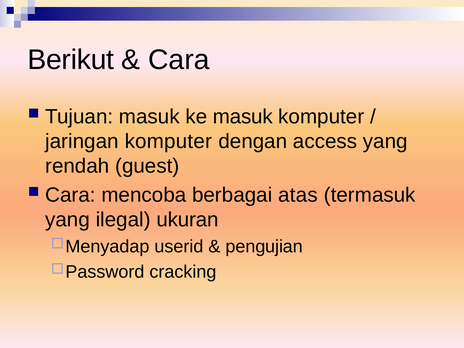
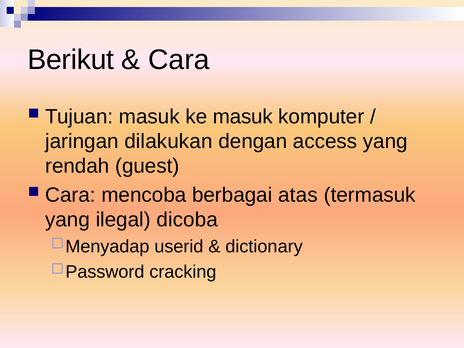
jaringan komputer: komputer -> dilakukan (168, 141)
ukuran: ukuran -> dicoba (187, 220)
pengujian: pengujian -> dictionary (264, 246)
